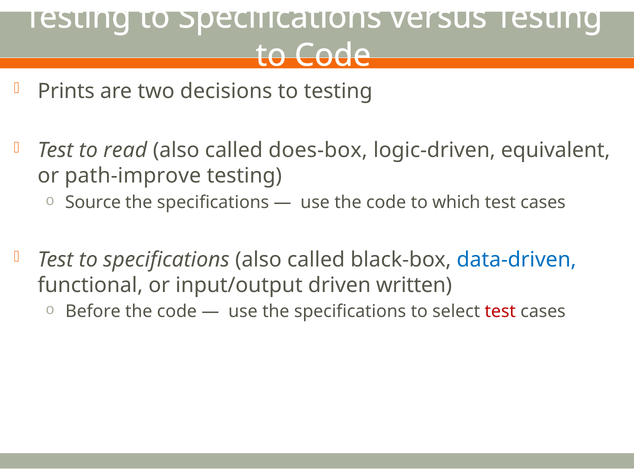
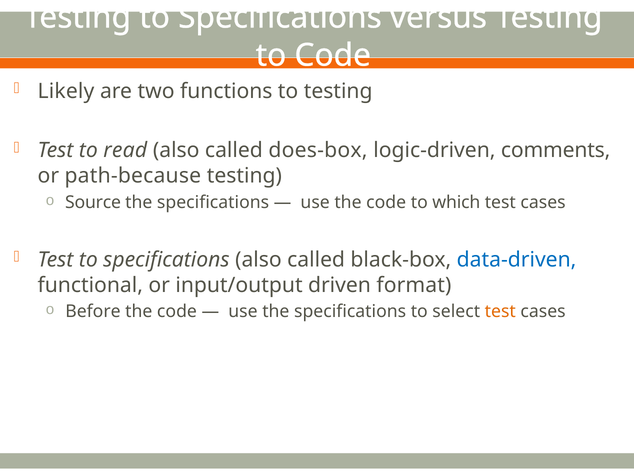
Prints: Prints -> Likely (66, 91)
decisions: decisions -> functions (226, 91)
equivalent: equivalent -> comments (556, 150)
path-improve: path-improve -> path-because (133, 176)
written: written -> format (414, 285)
test colour: red -> orange (500, 311)
